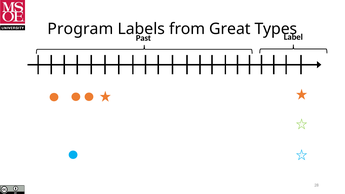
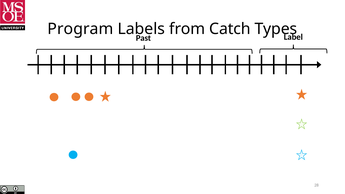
Great: Great -> Catch (230, 29)
